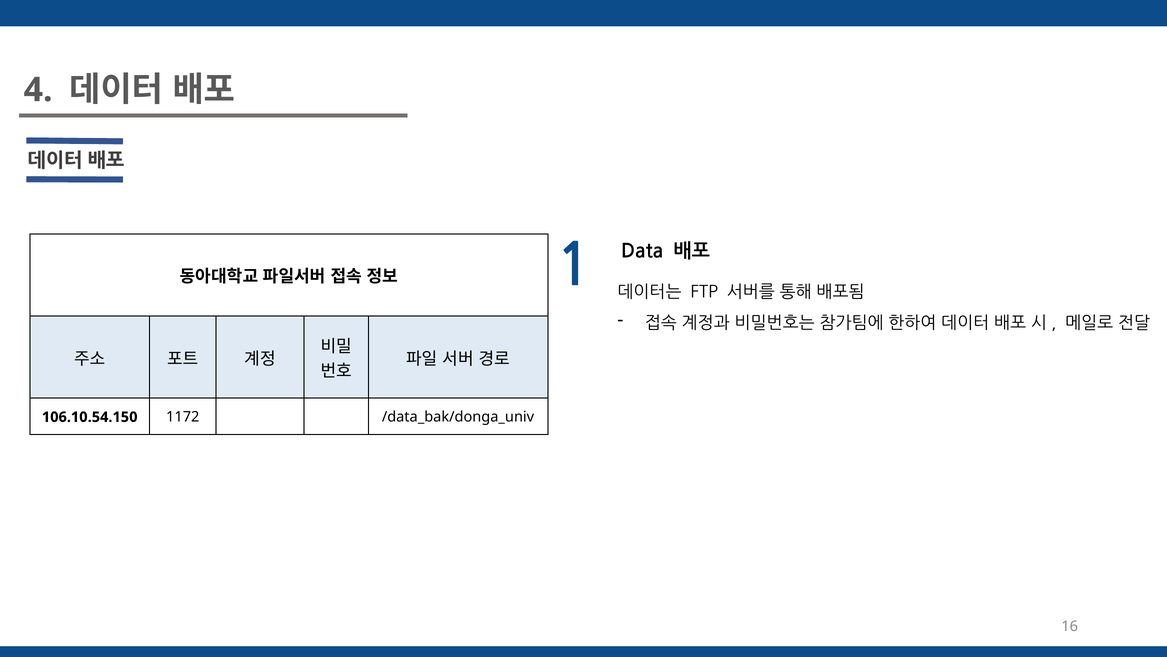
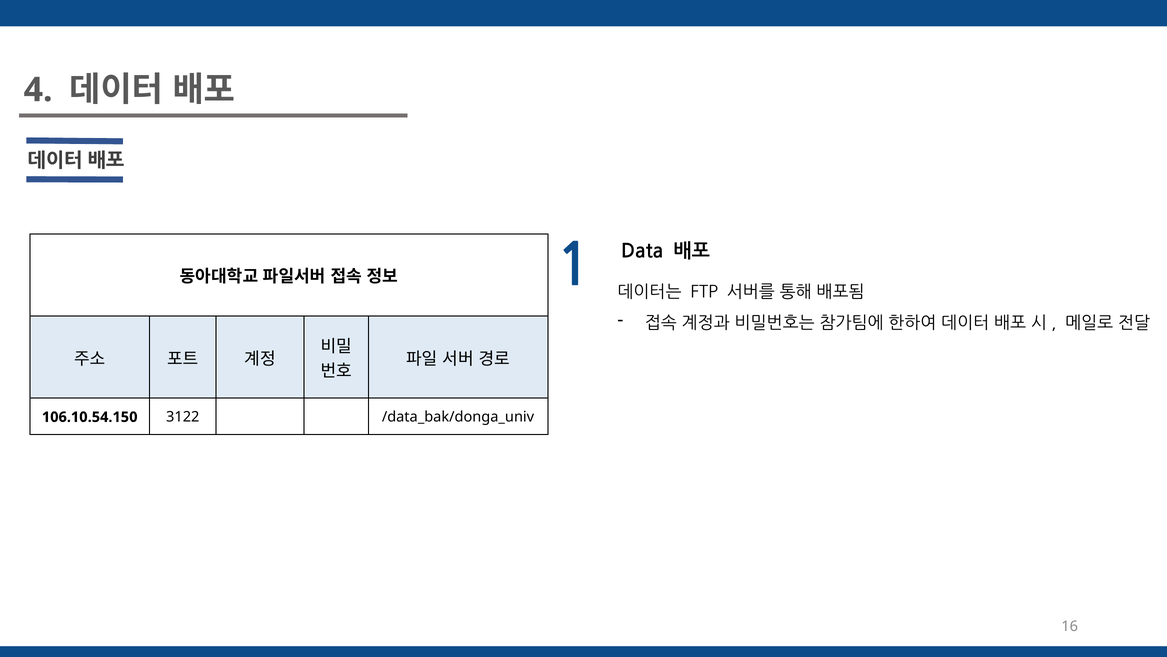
1172: 1172 -> 3122 (183, 417)
